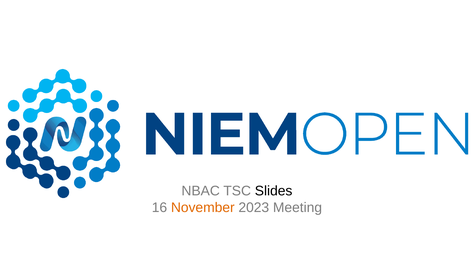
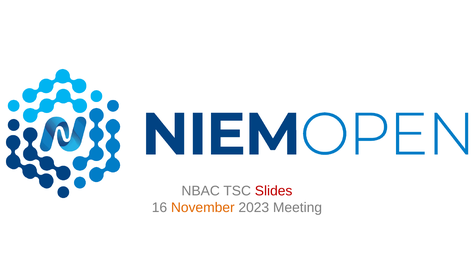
Slides colour: black -> red (274, 191)
